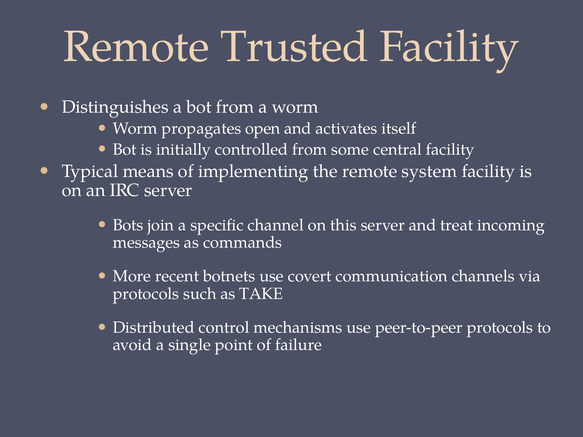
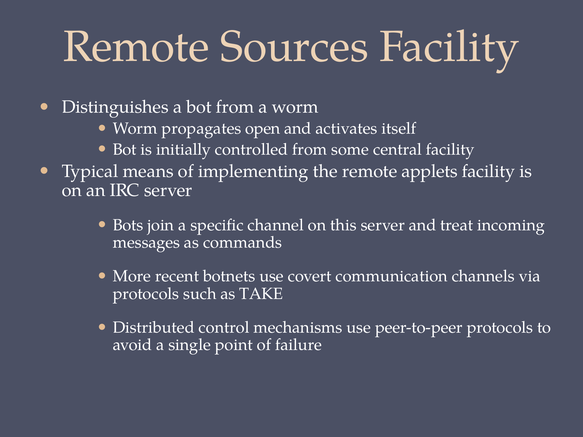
Trusted: Trusted -> Sources (294, 47)
system: system -> applets (430, 171)
